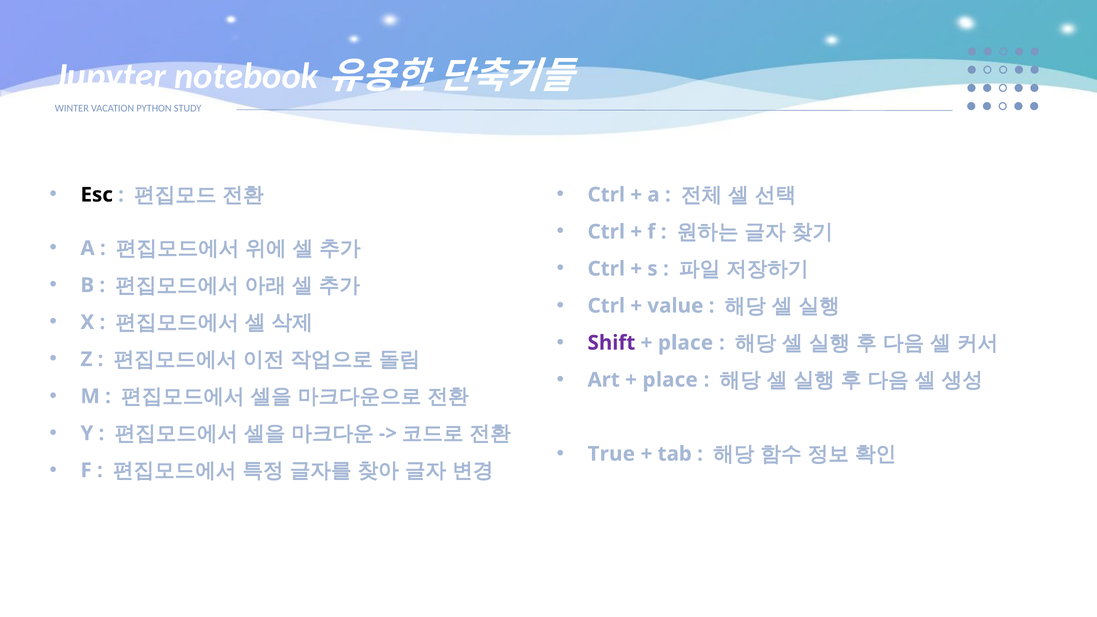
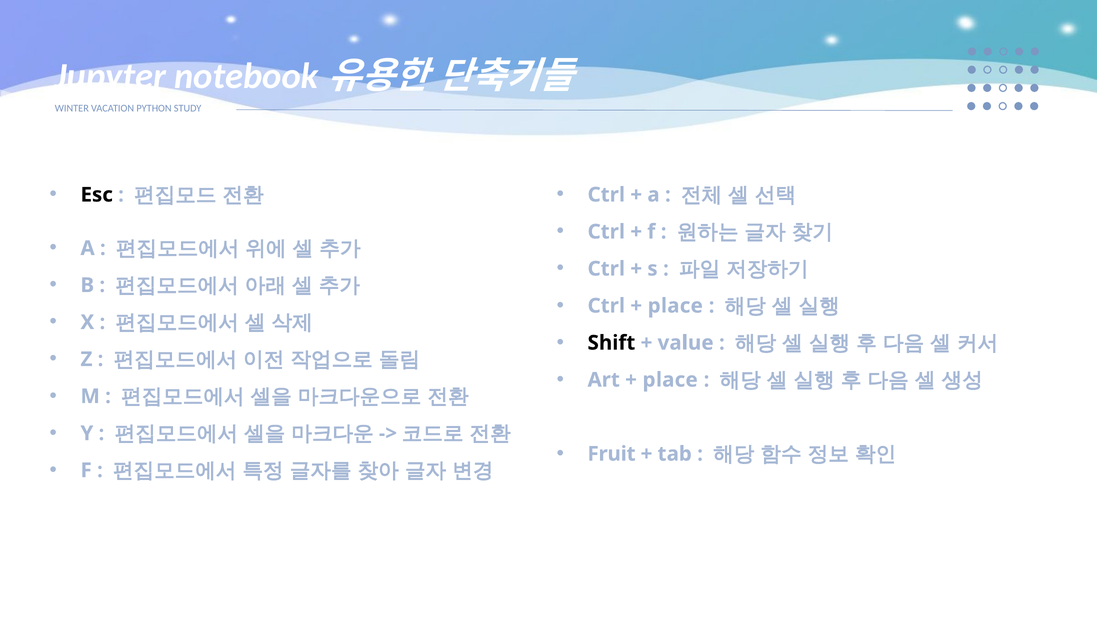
value: value -> place (675, 306)
Shift colour: purple -> black (611, 343)
place: place -> value (686, 343)
True: True -> Fruit (611, 454)
